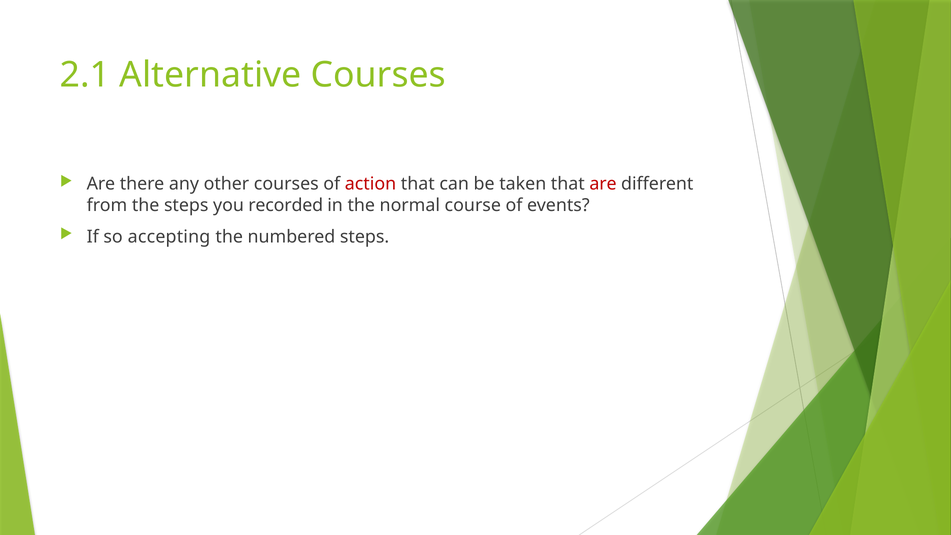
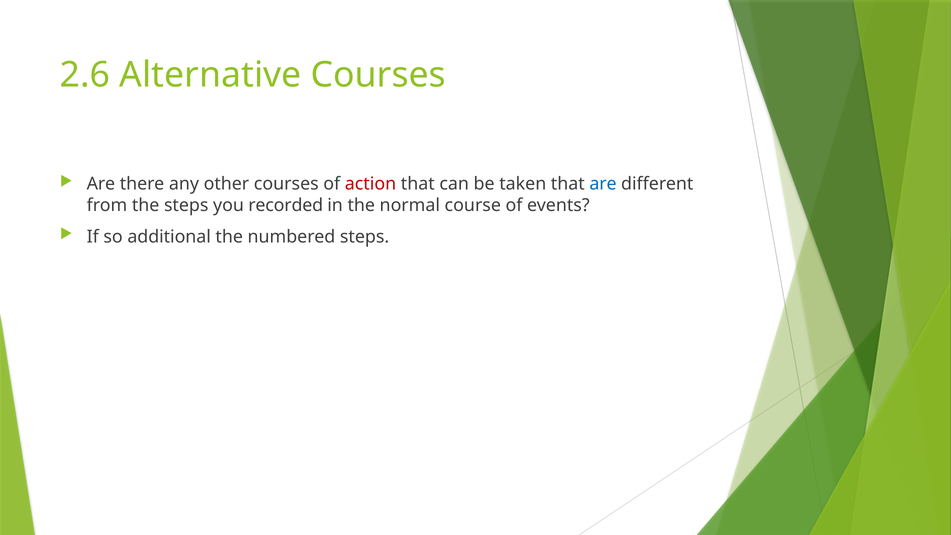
2.1: 2.1 -> 2.6 (85, 75)
are colour: red -> blue (603, 184)
accepting: accepting -> additional (169, 237)
